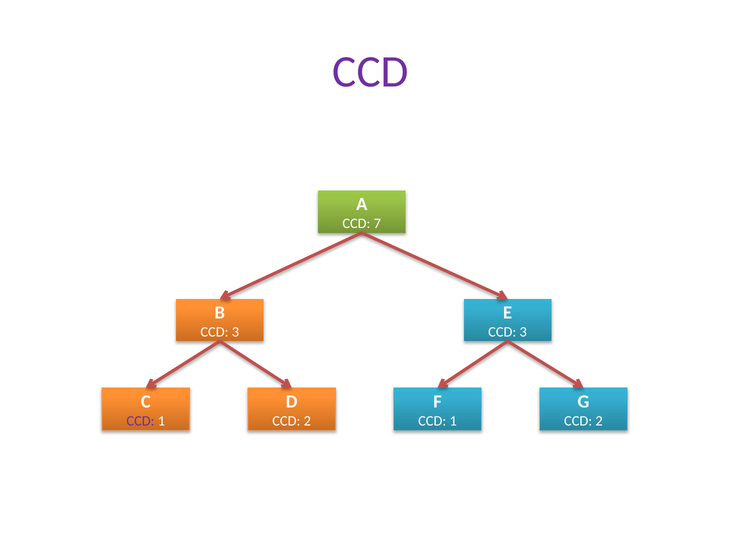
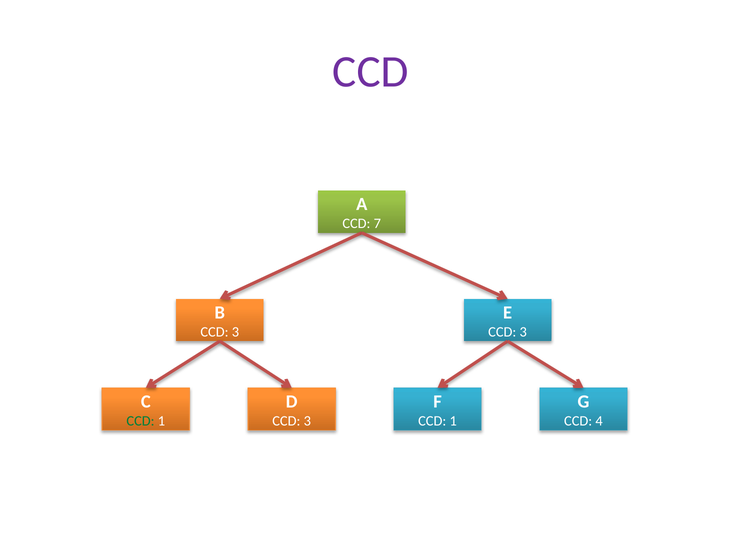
CCD colour: purple -> green (140, 421)
2: 2 -> 3 (307, 421)
2: 2 -> 4 (599, 421)
